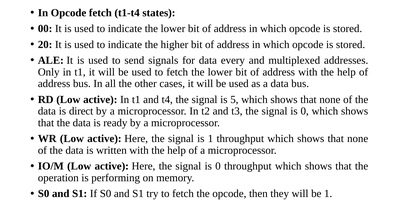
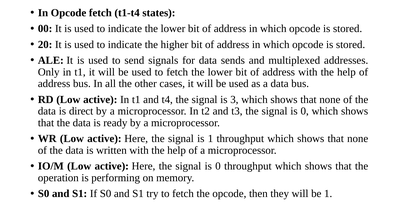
every: every -> sends (233, 60)
5: 5 -> 3 (234, 100)
